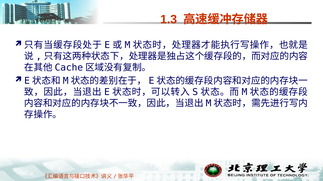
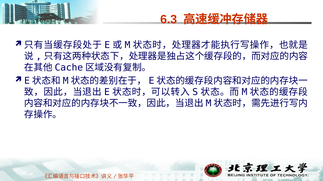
1.3: 1.3 -> 6.3 (169, 19)
